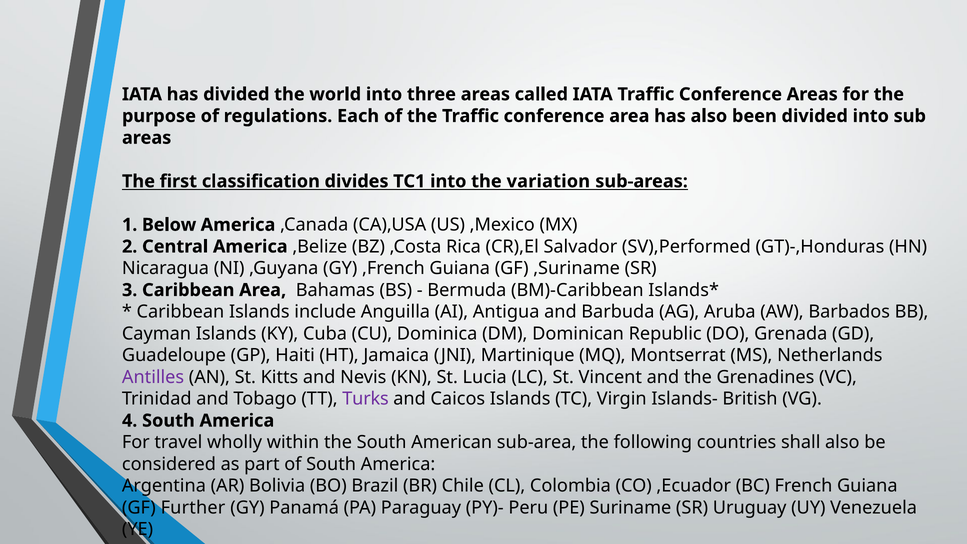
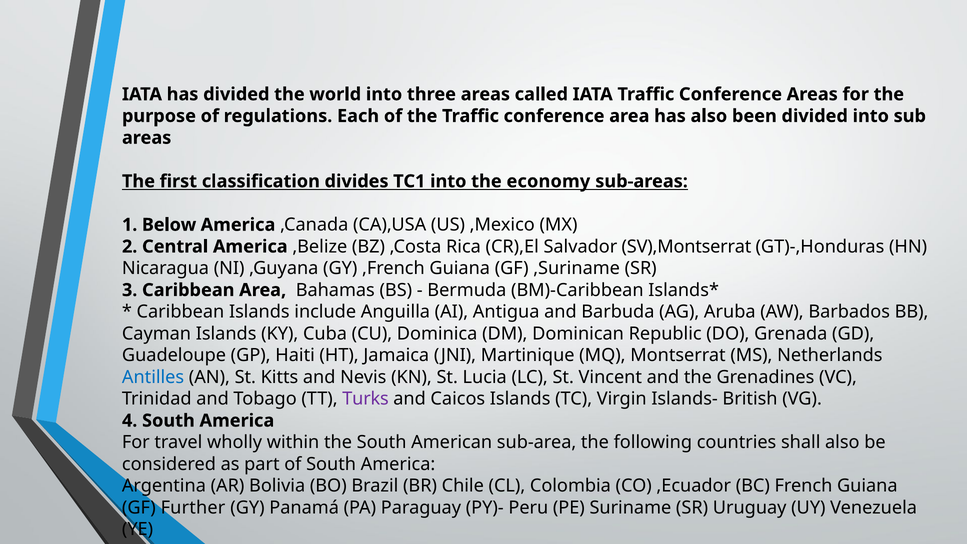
variation: variation -> economy (548, 181)
SV),Performed: SV),Performed -> SV),Montserrat (686, 247)
Antilles colour: purple -> blue (153, 377)
